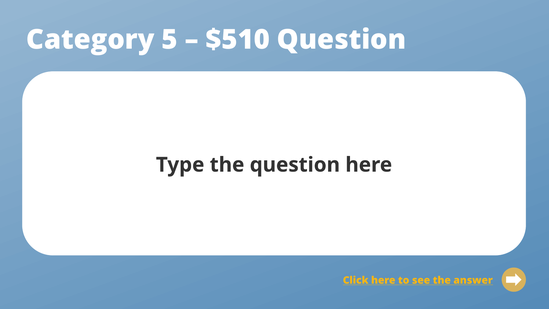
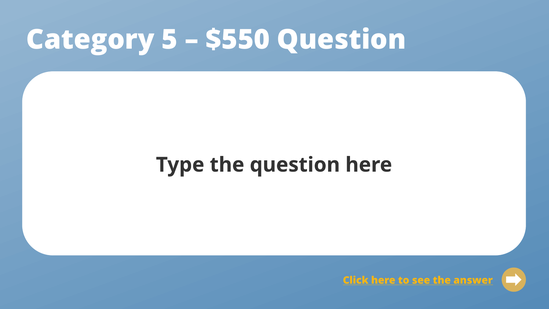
$510: $510 -> $550 (238, 40)
